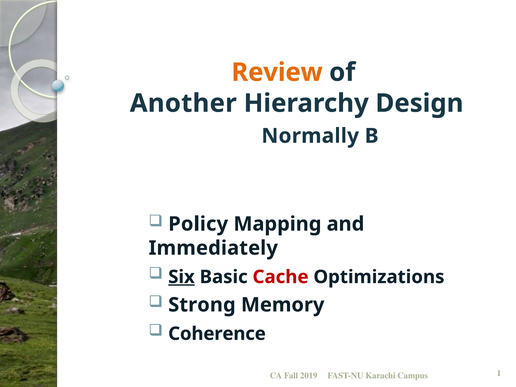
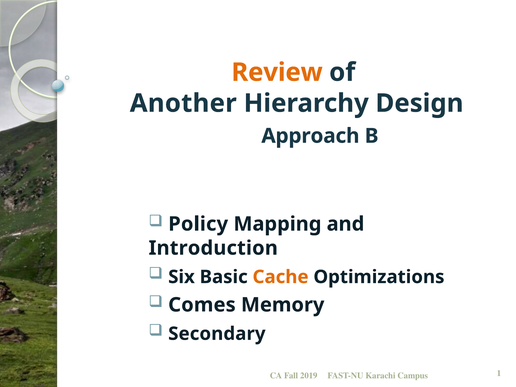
Normally: Normally -> Approach (310, 136)
Immediately: Immediately -> Introduction (213, 248)
Six underline: present -> none (181, 277)
Cache colour: red -> orange (281, 277)
Strong: Strong -> Comes (202, 305)
Coherence: Coherence -> Secondary (217, 334)
